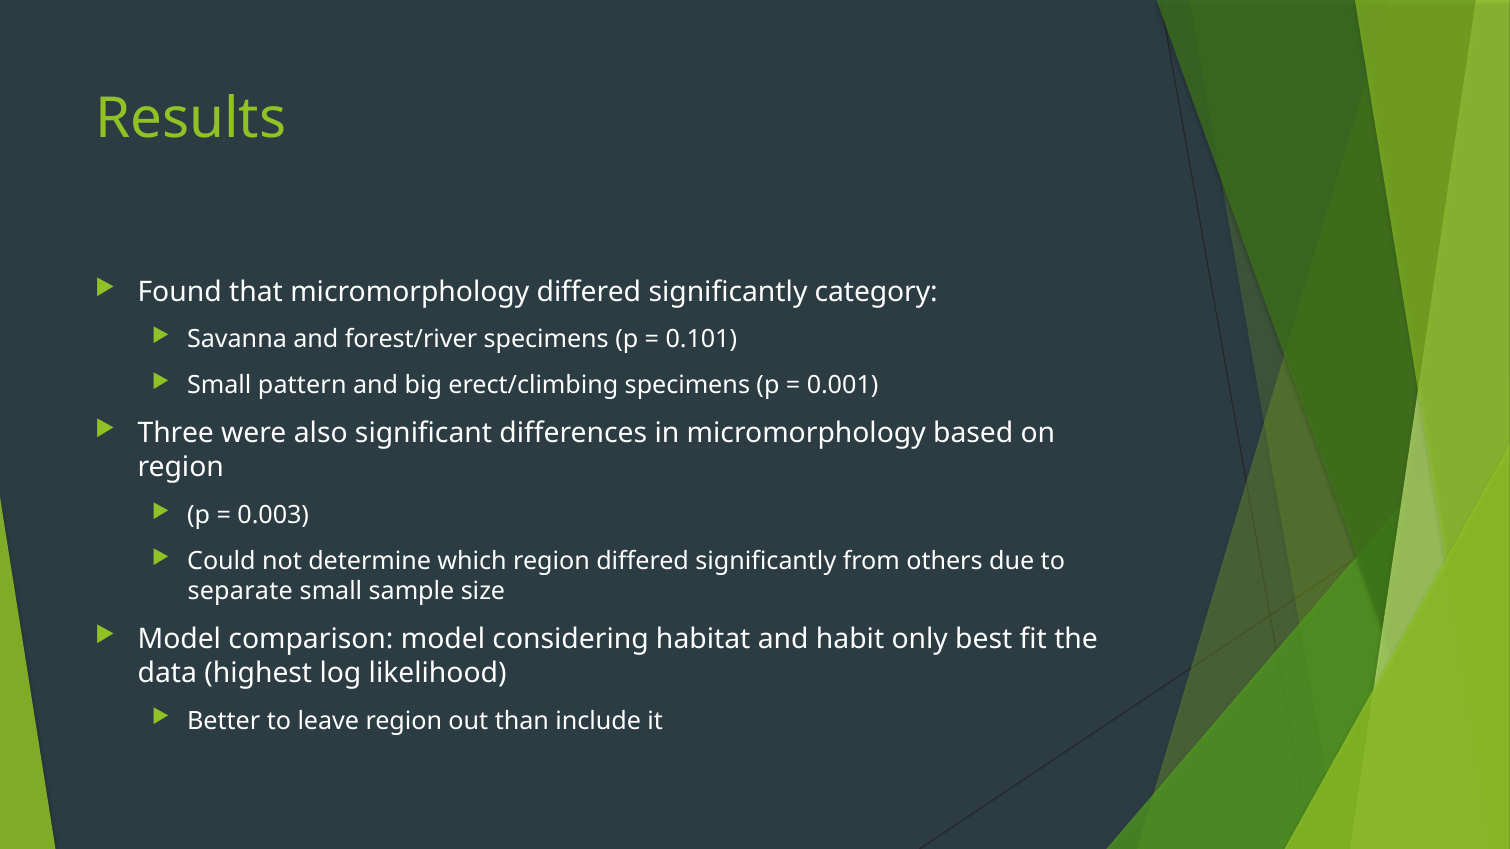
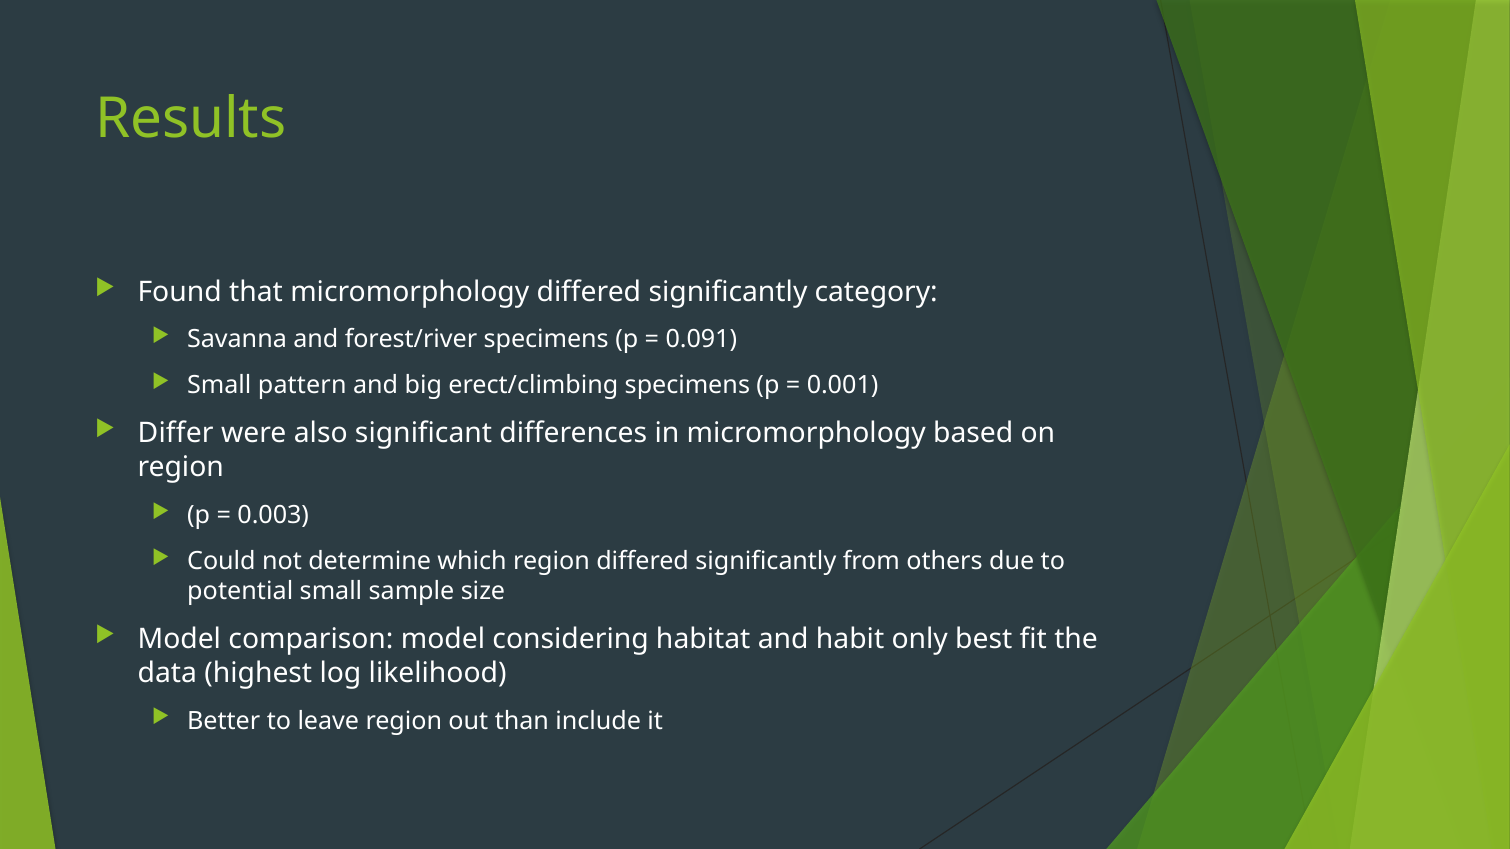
0.101: 0.101 -> 0.091 (701, 340)
Three: Three -> Differ (176, 434)
separate: separate -> potential (240, 591)
